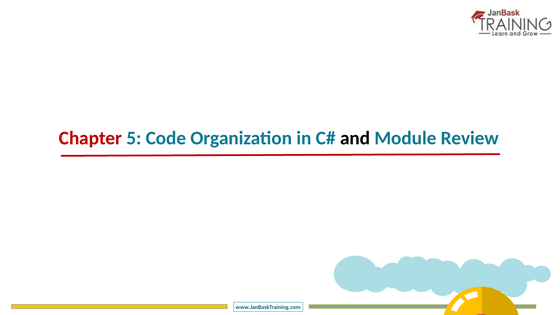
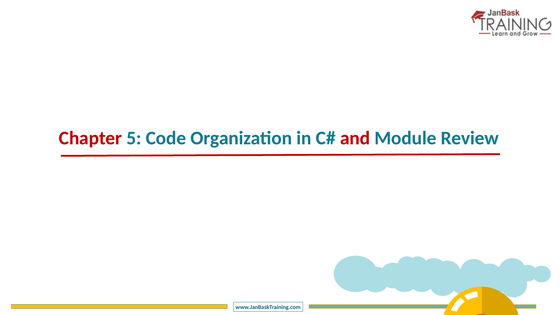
and colour: black -> red (355, 138)
